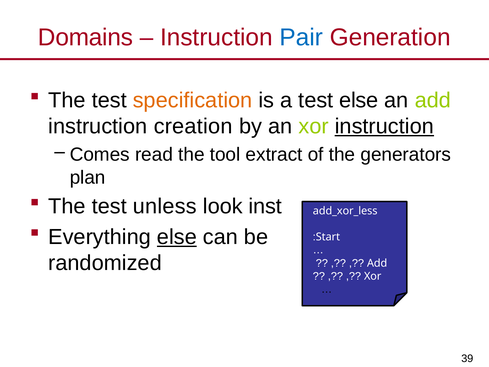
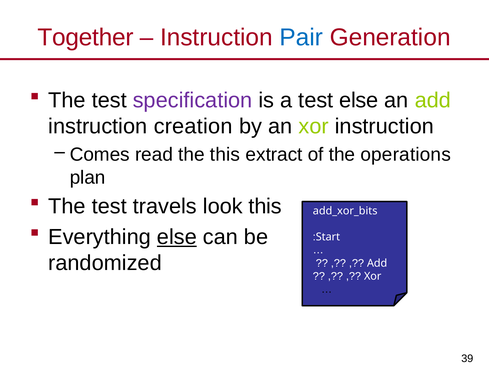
Domains: Domains -> Together (86, 37)
specification colour: orange -> purple (193, 100)
instruction underline: present -> none (384, 126)
the tool: tool -> this (225, 154)
generators: generators -> operations (406, 154)
unless: unless -> travels (165, 206)
look inst: inst -> this (265, 206)
add_xor_less: add_xor_less -> add_xor_bits (345, 211)
